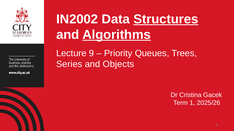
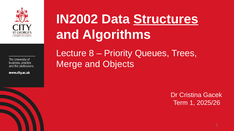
Algorithms underline: present -> none (117, 35)
9: 9 -> 8 (91, 53)
Series: Series -> Merge (69, 64)
